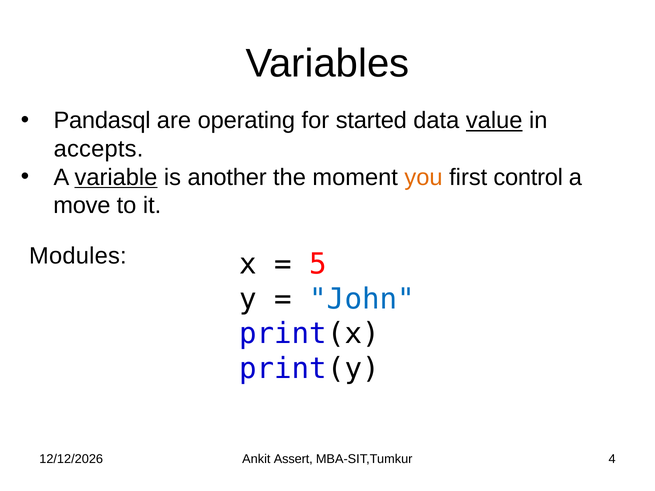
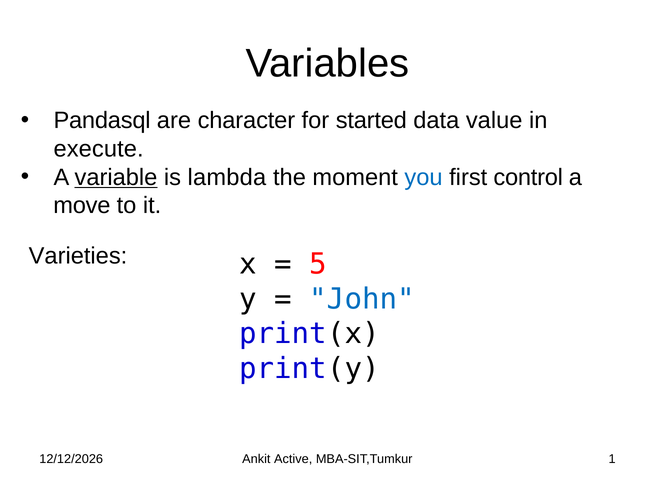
operating: operating -> character (246, 121)
value underline: present -> none (494, 121)
accepts: accepts -> execute (99, 149)
another: another -> lambda (227, 177)
you colour: orange -> blue (424, 177)
Modules: Modules -> Varieties (78, 256)
Assert: Assert -> Active (293, 459)
4: 4 -> 1 (612, 459)
